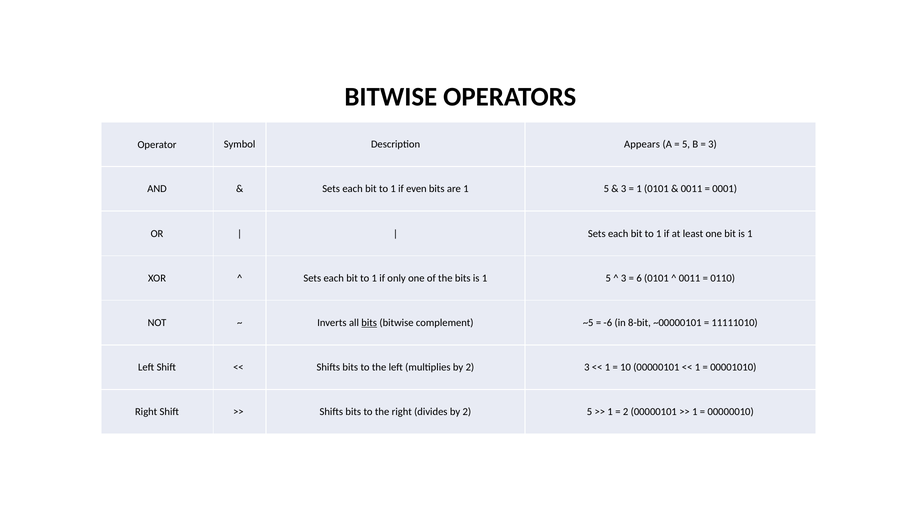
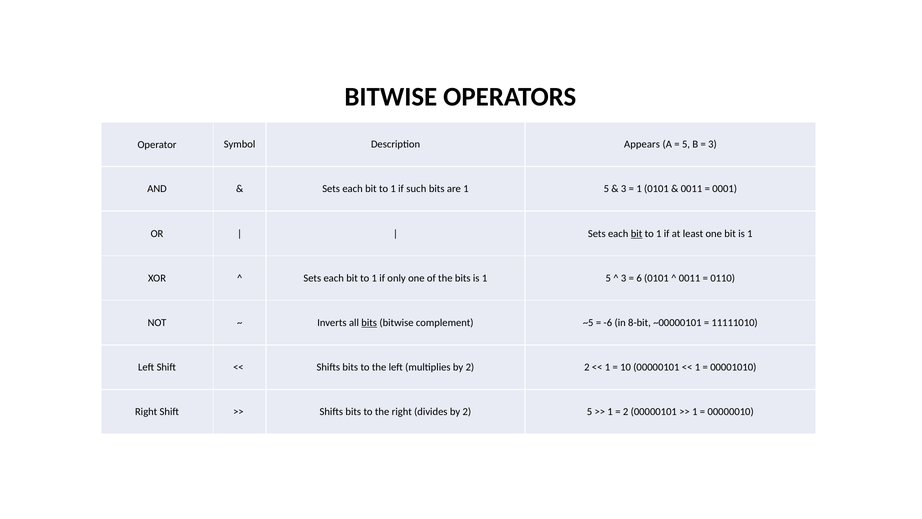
even: even -> such (416, 189)
bit underline: none -> present (637, 233)
2 3: 3 -> 2 (587, 367)
